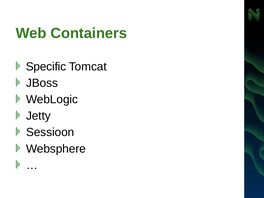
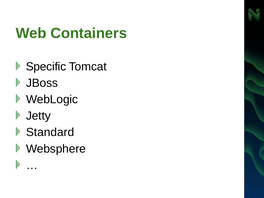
Sessioon: Sessioon -> Standard (50, 132)
